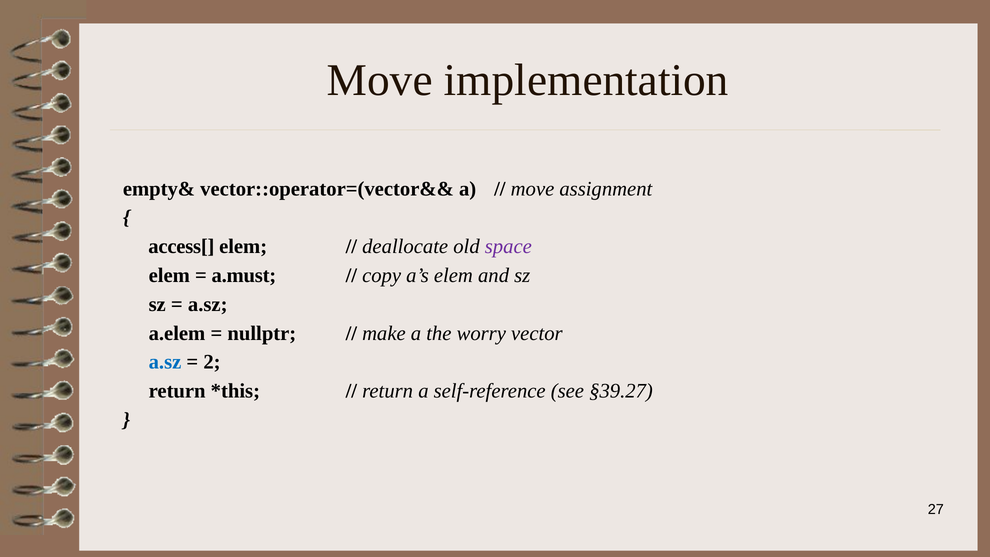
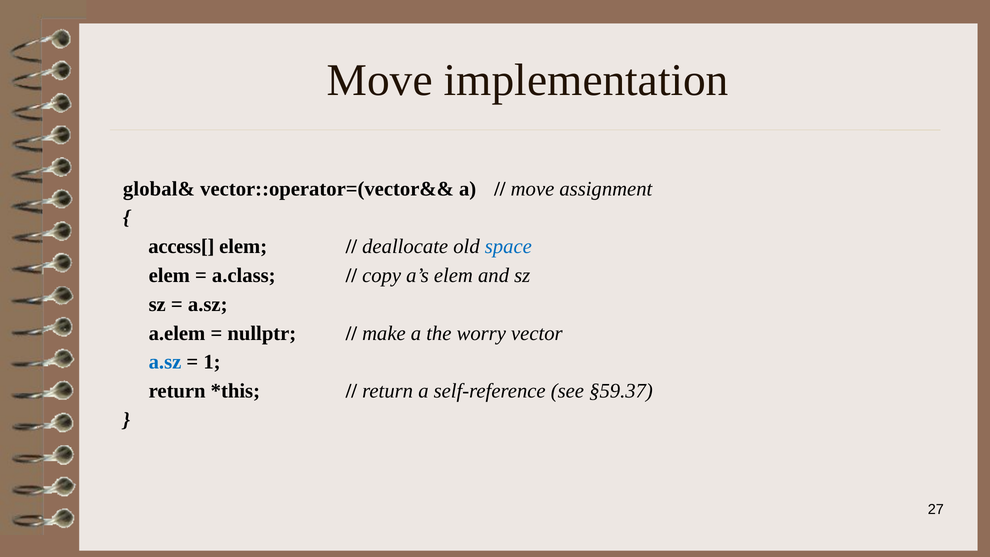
empty&: empty& -> global& (159, 189)
space colour: purple -> blue (508, 246)
a.must: a.must -> a.class (244, 275)
2: 2 -> 1 (212, 362)
§39.27: §39.27 -> §59.37 (621, 391)
